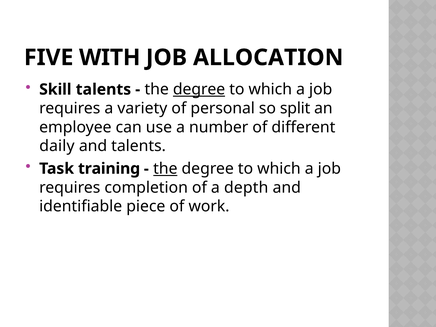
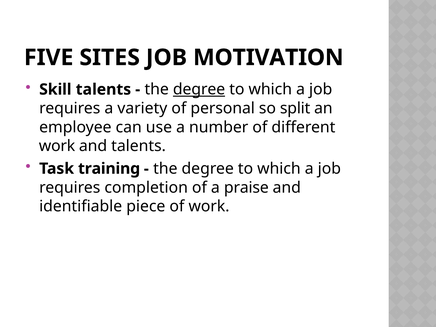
WITH: WITH -> SITES (110, 58)
ALLOCATION: ALLOCATION -> MOTIVATION (268, 58)
daily: daily -> work (57, 146)
the underline: present -> none (165, 169)
depth: depth -> praise (246, 187)
